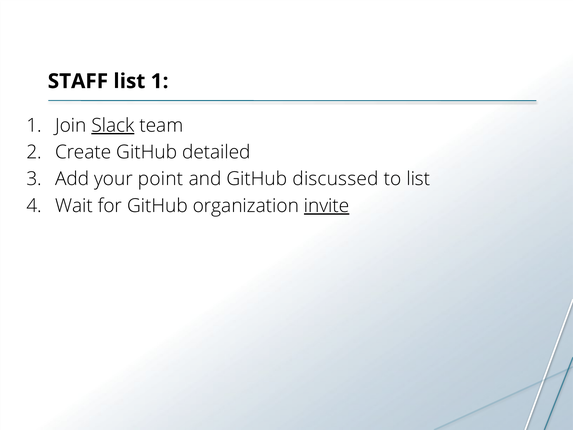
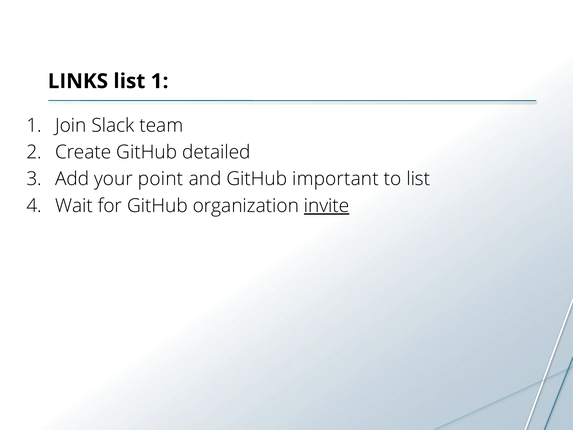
STAFF: STAFF -> LINKS (78, 81)
Slack underline: present -> none (113, 125)
discussed: discussed -> important (335, 179)
